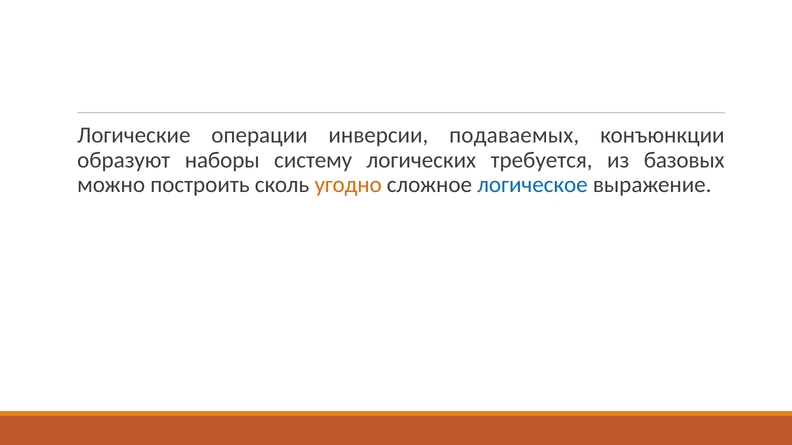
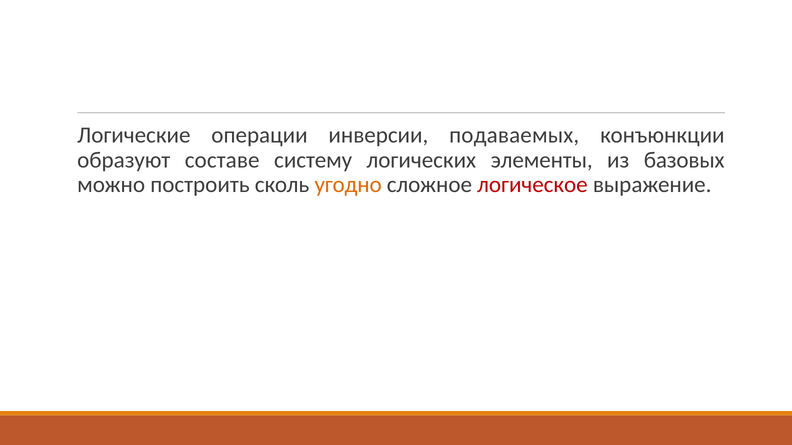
наборы: наборы -> составе (222, 160)
требуется: требуется -> элементы (542, 160)
логическое colour: blue -> red (532, 185)
